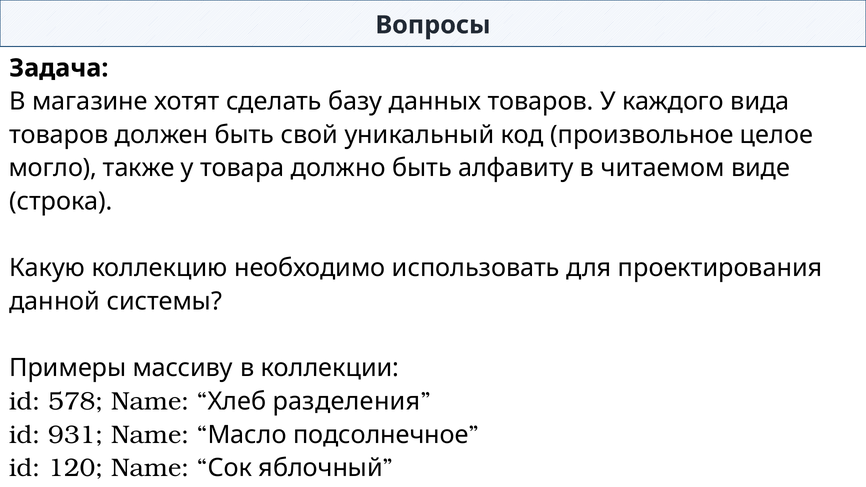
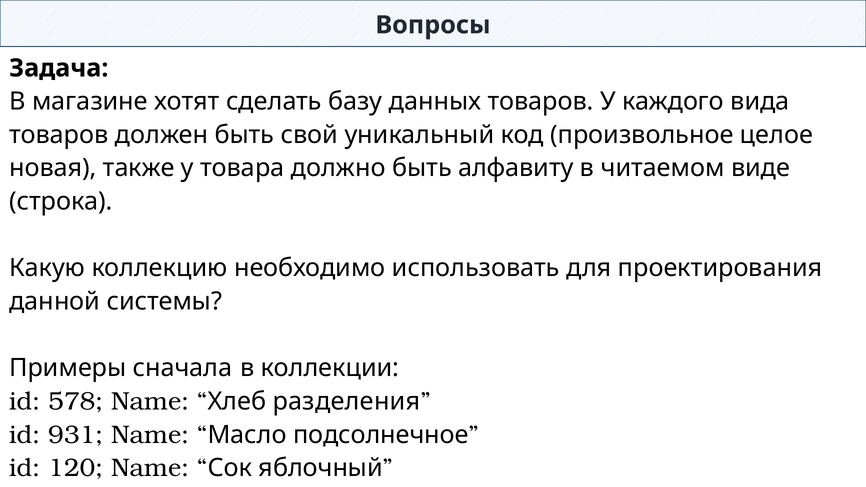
могло: могло -> новая (53, 168)
массиву: массиву -> сначала (183, 368)
